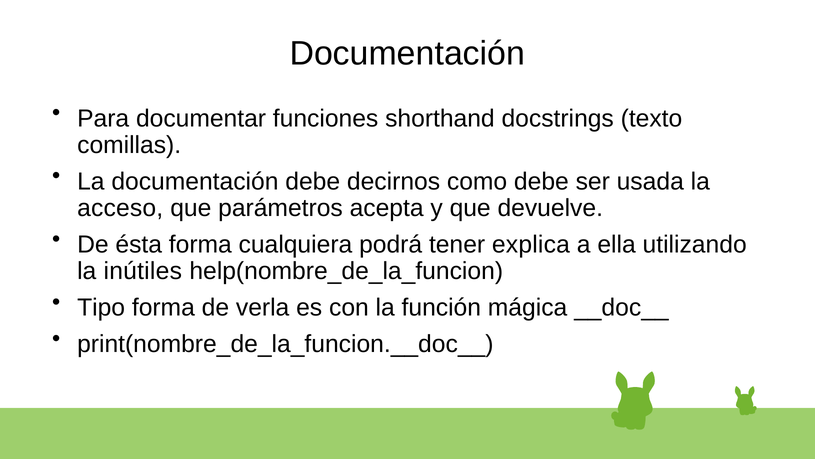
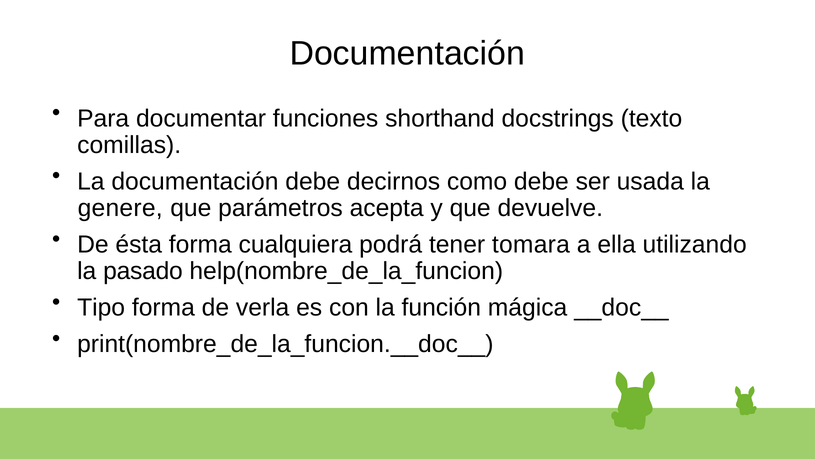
acceso: acceso -> genere (120, 208)
explica: explica -> tomara (531, 244)
inútiles: inútiles -> pasado (143, 271)
